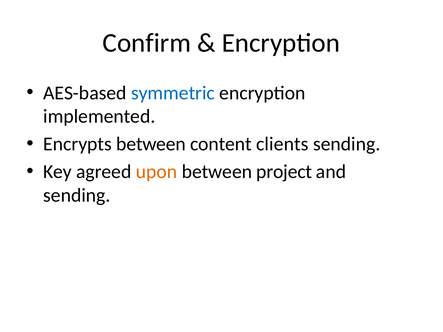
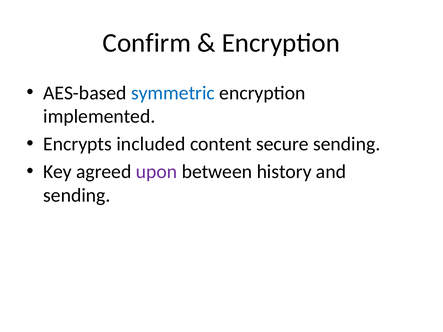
Encrypts between: between -> included (151, 144)
clients: clients -> secure (282, 144)
upon colour: orange -> purple (157, 172)
project: project -> history (284, 172)
